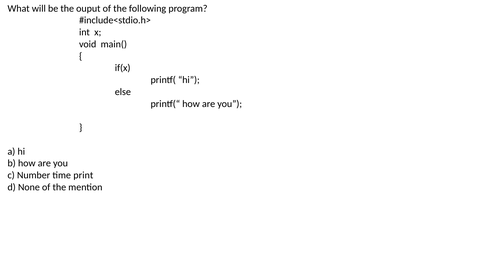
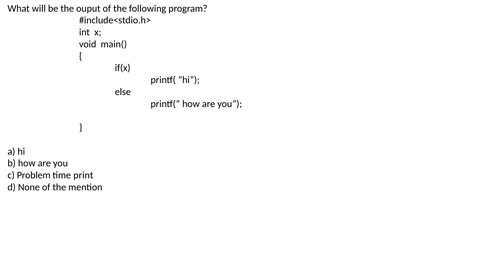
Number: Number -> Problem (34, 175)
